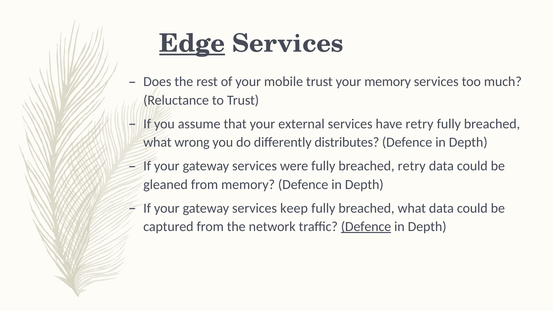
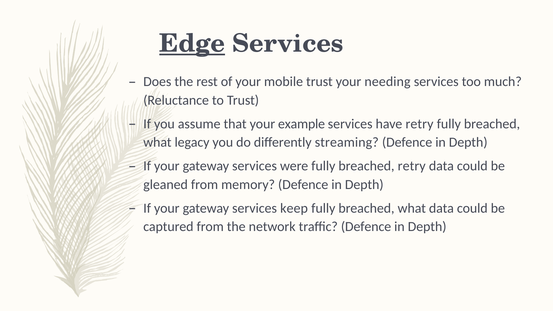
your memory: memory -> needing (388, 82)
external: external -> example (302, 124)
wrong: wrong -> legacy (192, 142)
distributes: distributes -> streaming (347, 142)
Defence underline: present -> none (366, 227)
